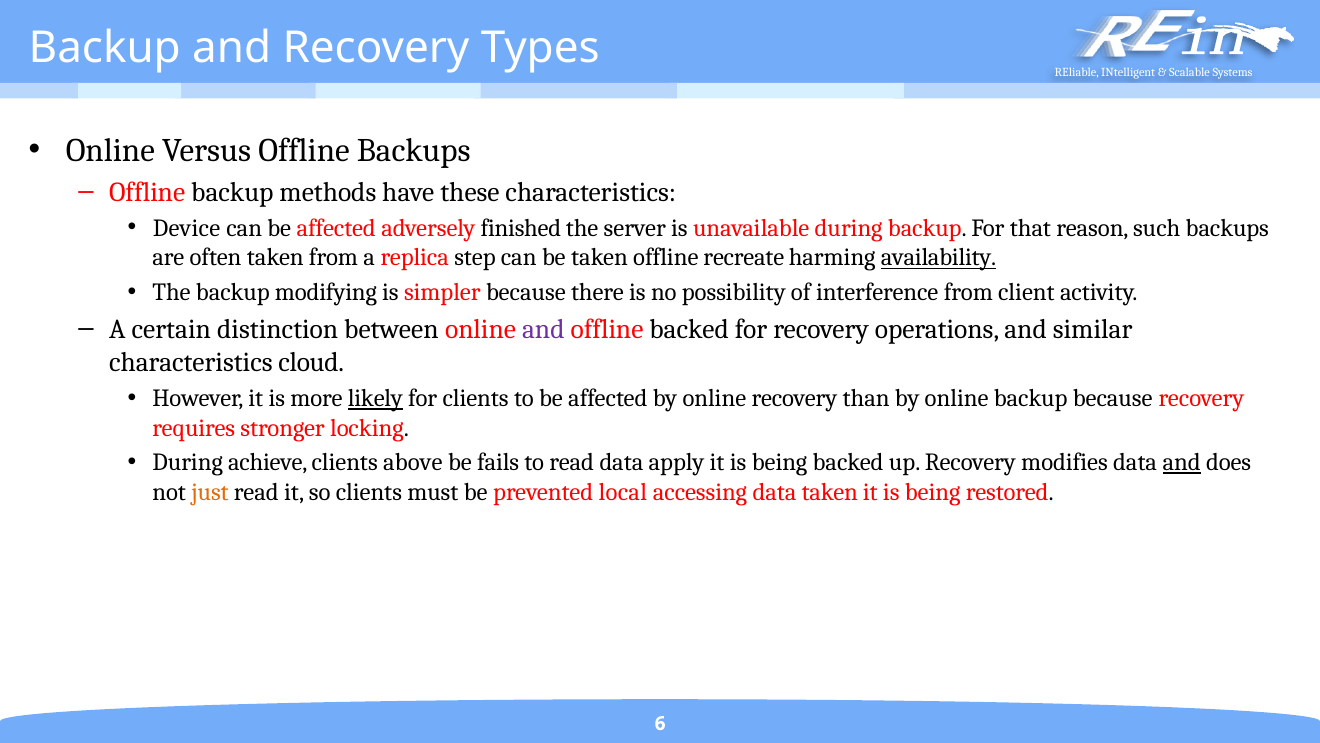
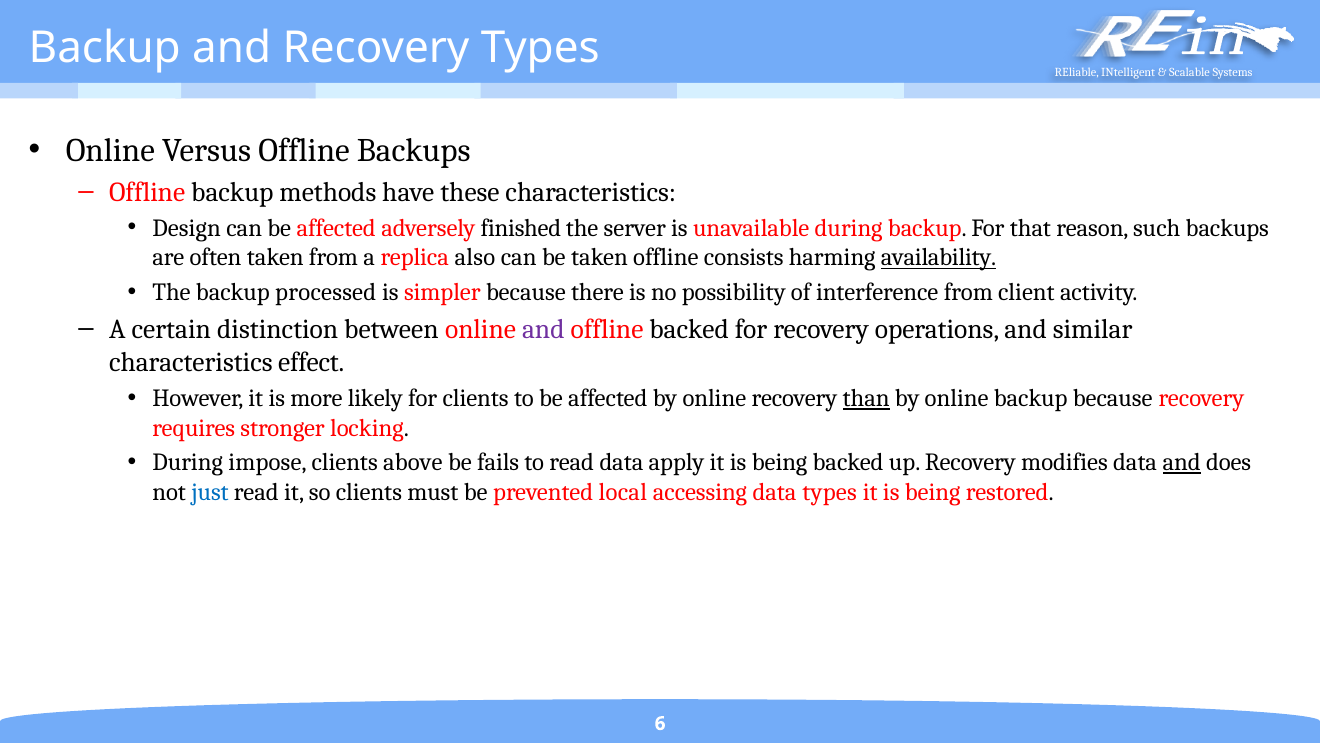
Device: Device -> Design (187, 228)
step: step -> also (475, 258)
recreate: recreate -> consists (744, 258)
modifying: modifying -> processed (326, 292)
cloud: cloud -> effect (311, 362)
likely underline: present -> none (375, 398)
than underline: none -> present (866, 398)
achieve: achieve -> impose (268, 462)
just colour: orange -> blue (210, 492)
data taken: taken -> types (830, 492)
